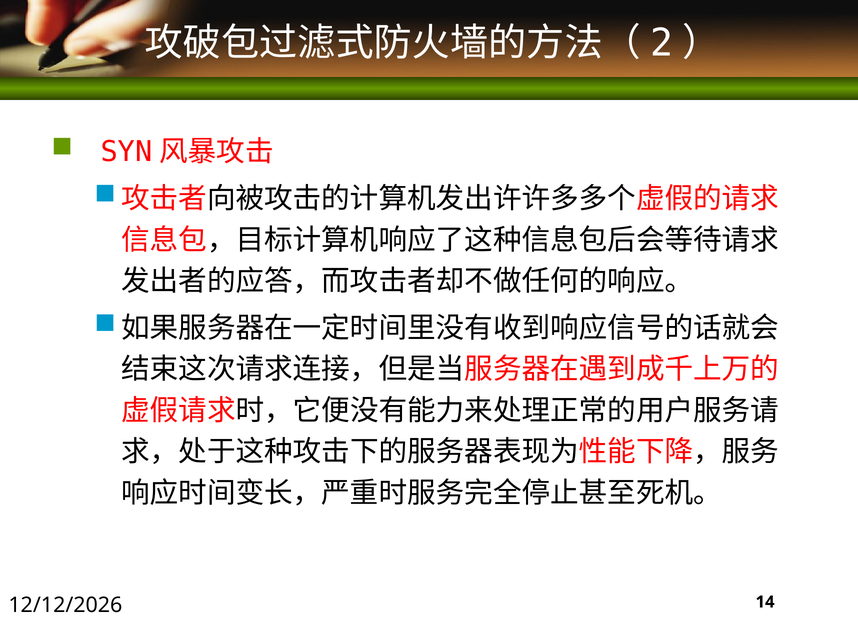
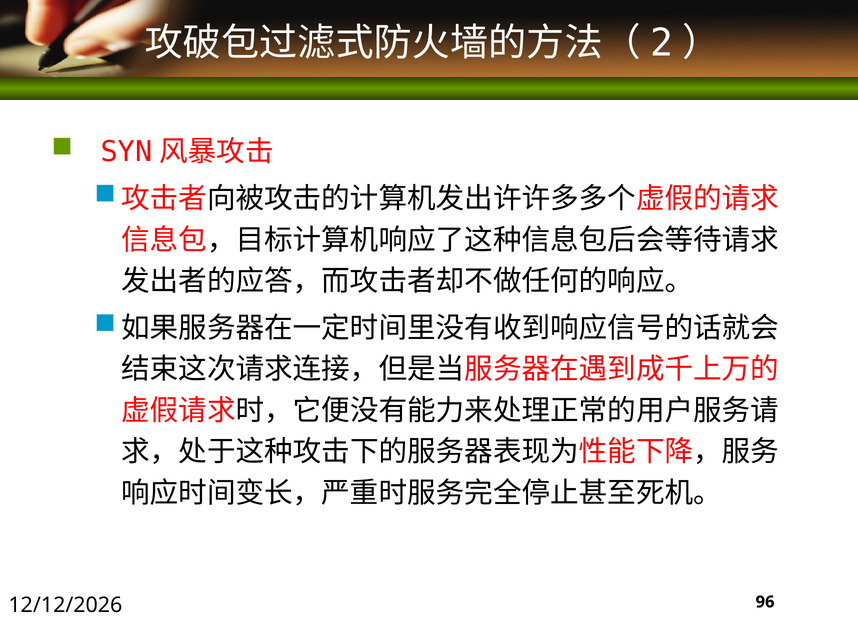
14: 14 -> 96 (765, 601)
